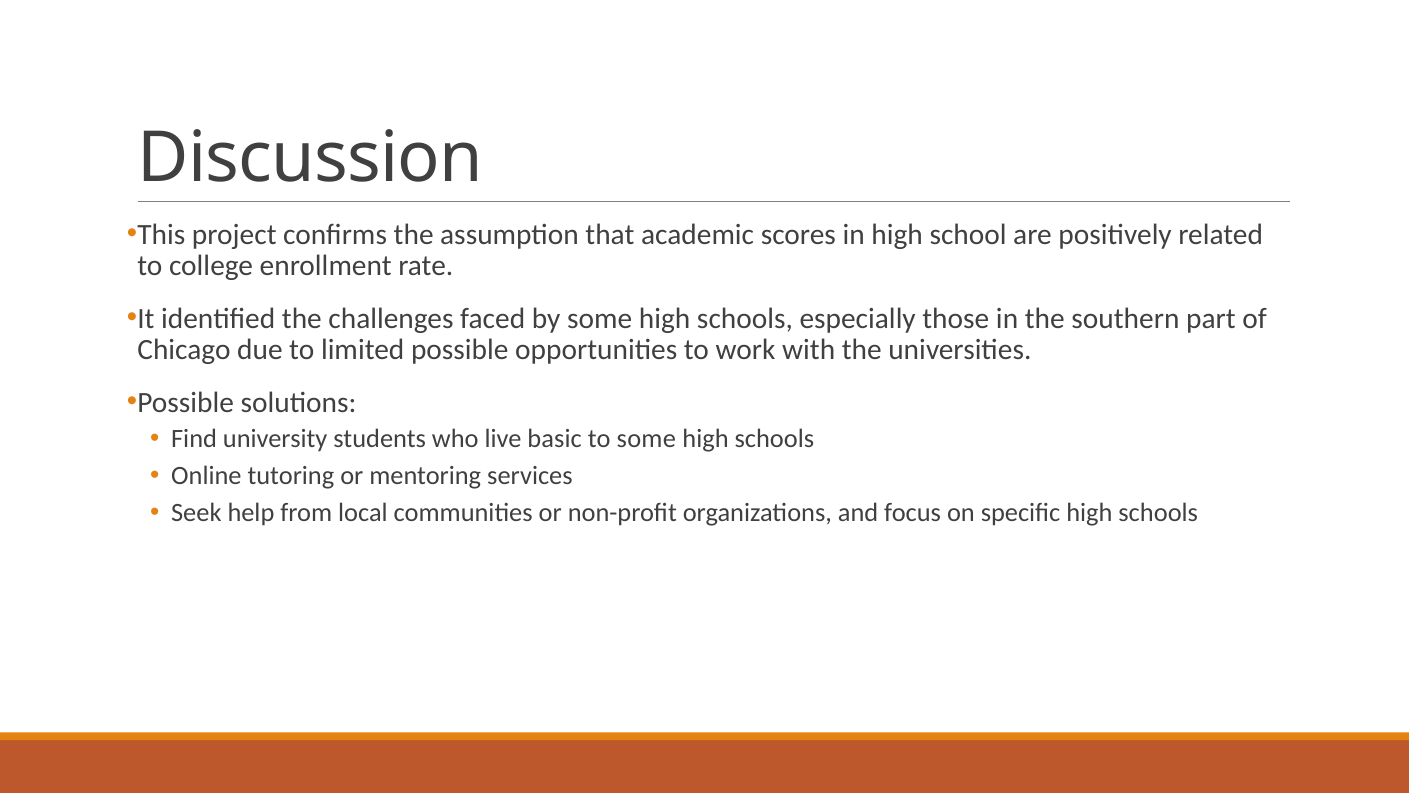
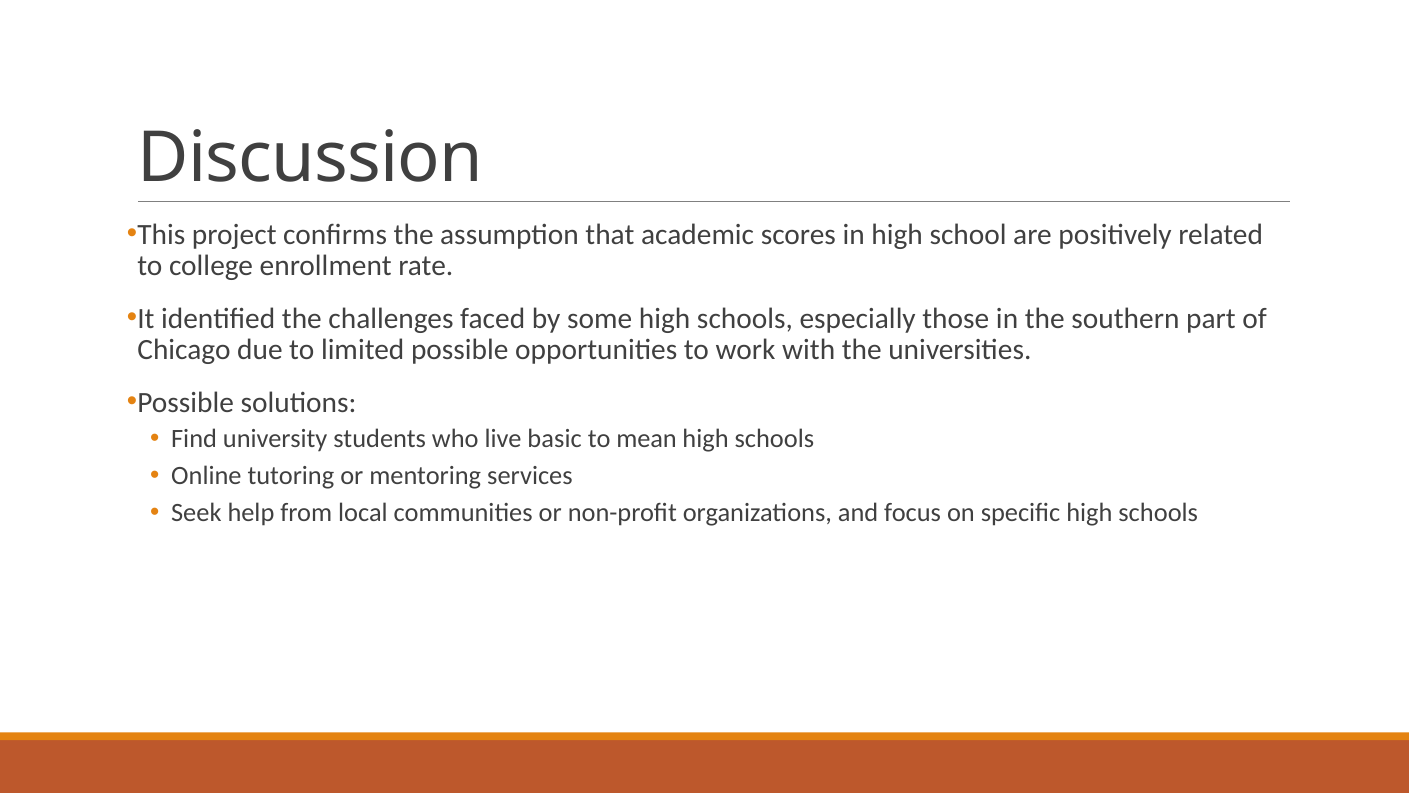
to some: some -> mean (647, 438)
